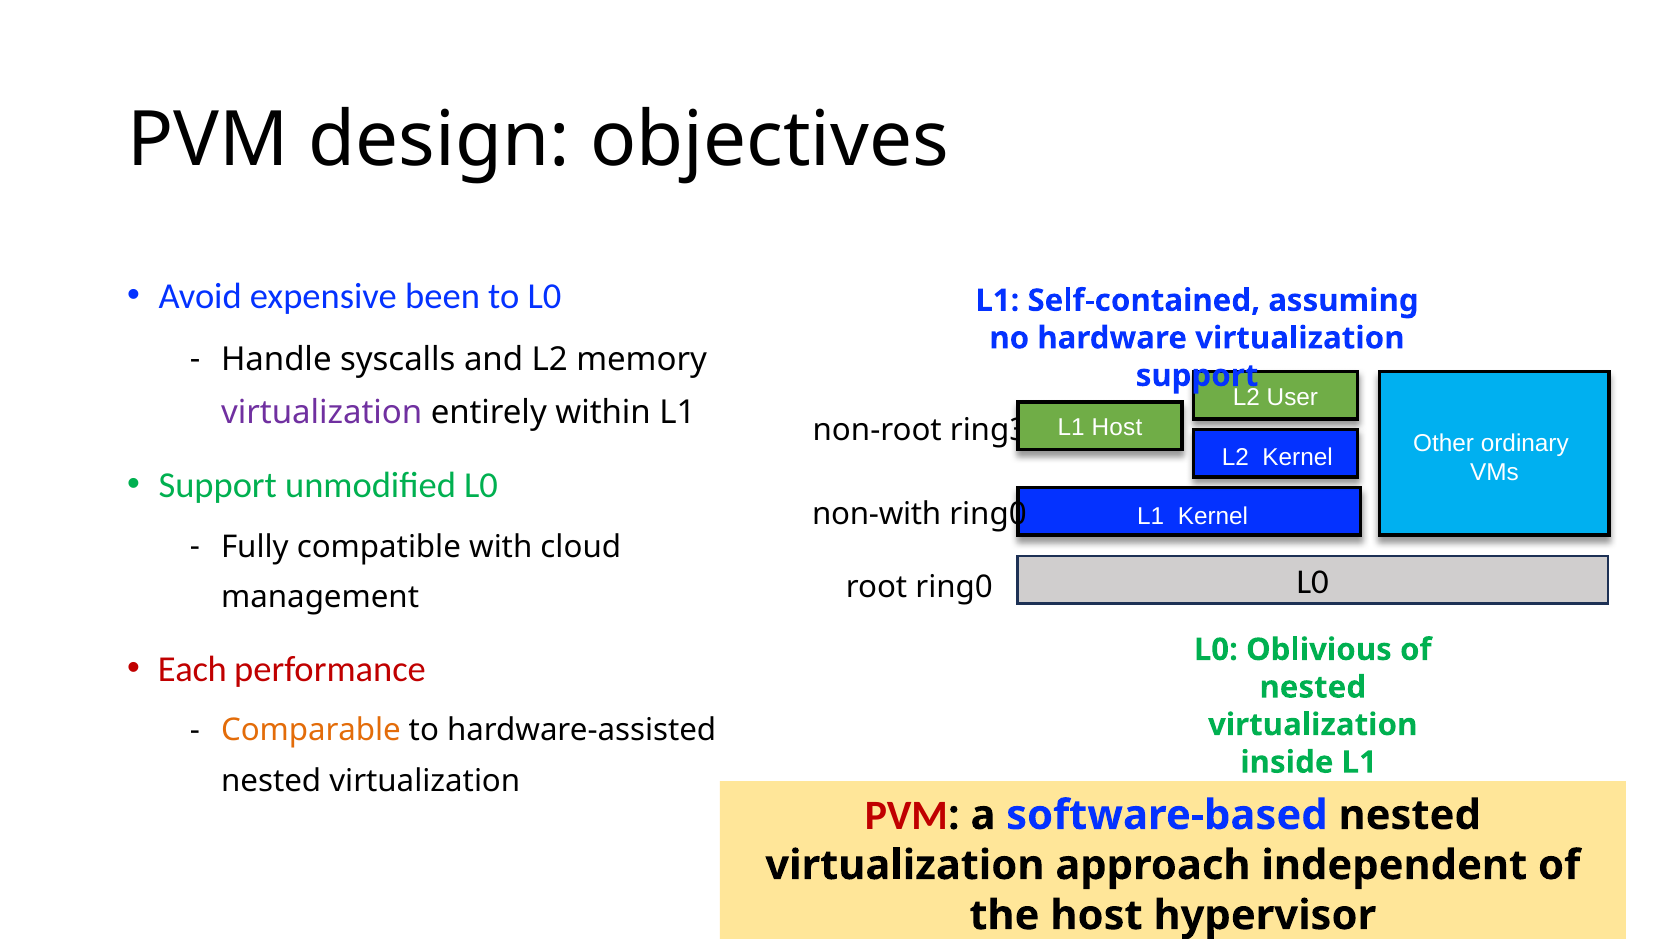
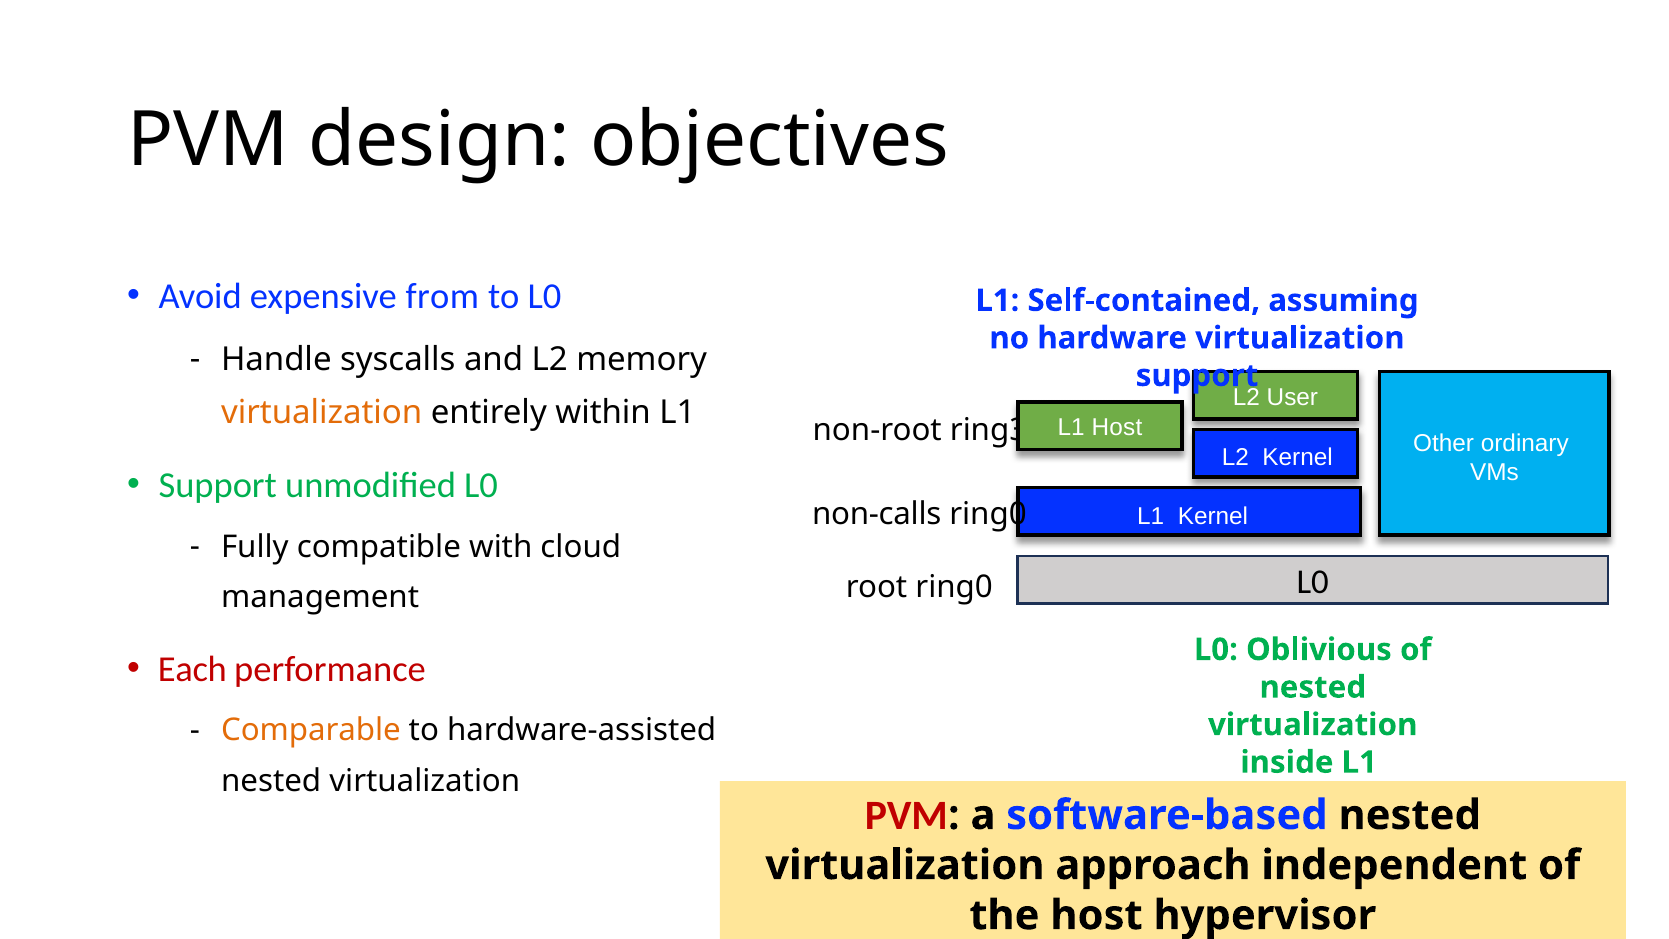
been: been -> from (442, 296)
virtualization colour: purple -> orange (322, 413)
non-with: non-with -> non-calls (877, 514)
